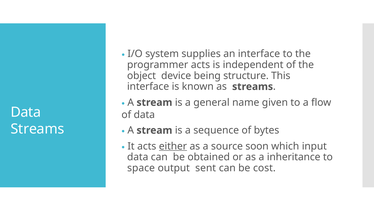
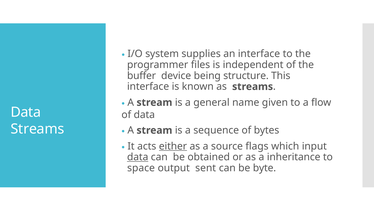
programmer acts: acts -> files (200, 65)
object: object -> buffer (142, 75)
soon: soon -> flags (257, 146)
data underline: none -> present (138, 157)
cost: cost -> byte (264, 168)
